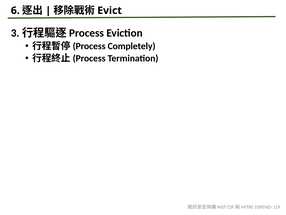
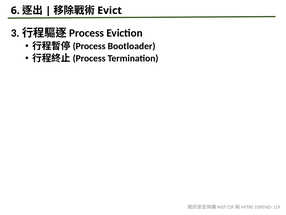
Completely: Completely -> Bootloader (132, 46)
